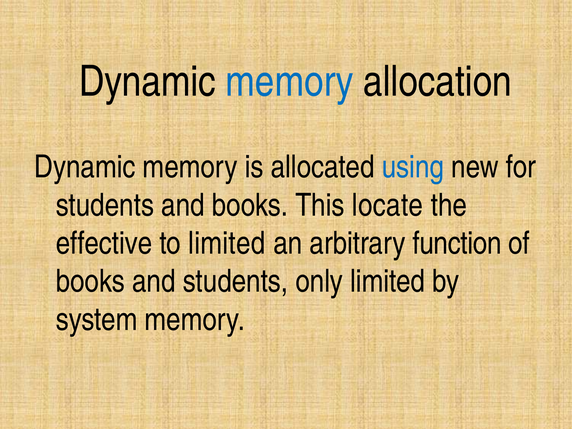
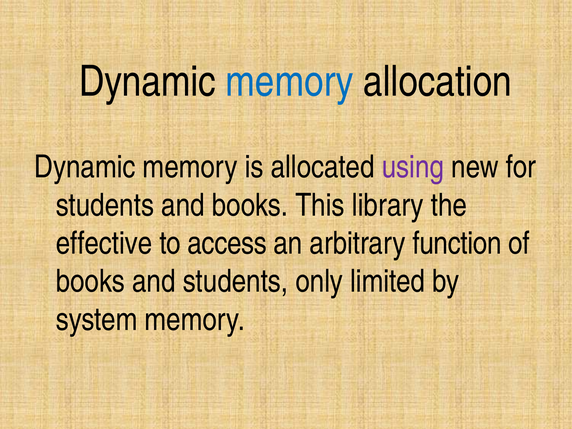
using colour: blue -> purple (413, 167)
locate: locate -> library (388, 205)
to limited: limited -> access (227, 243)
